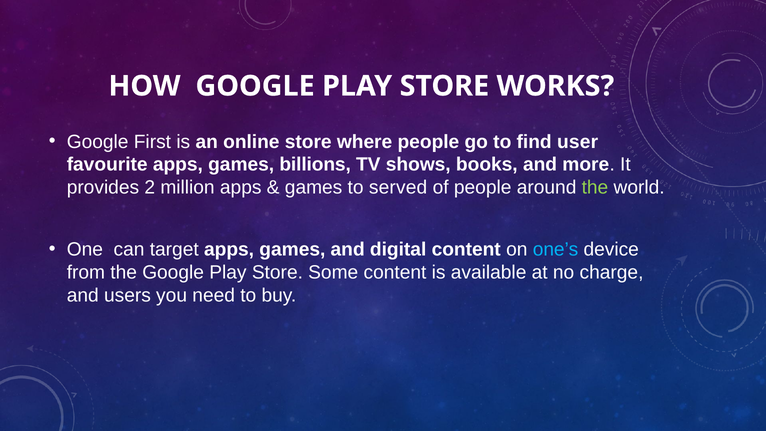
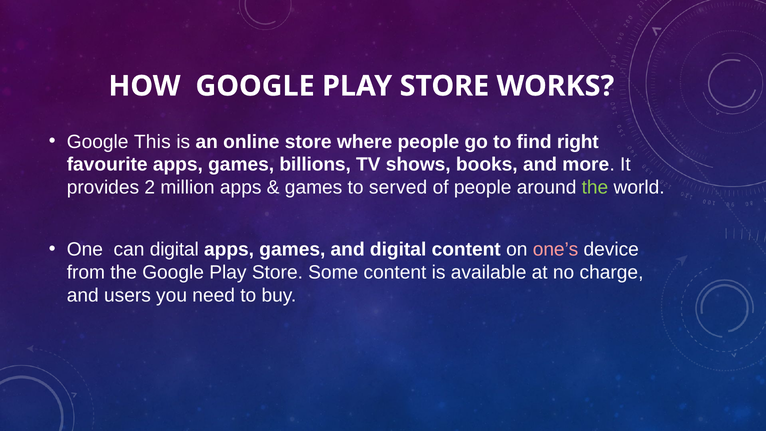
First: First -> This (152, 142)
user: user -> right (578, 142)
can target: target -> digital (174, 250)
one’s colour: light blue -> pink (556, 250)
